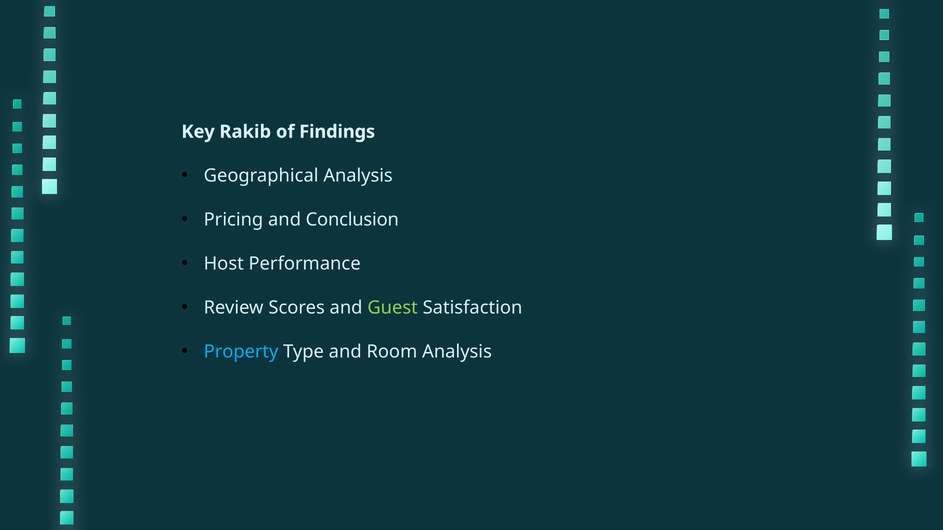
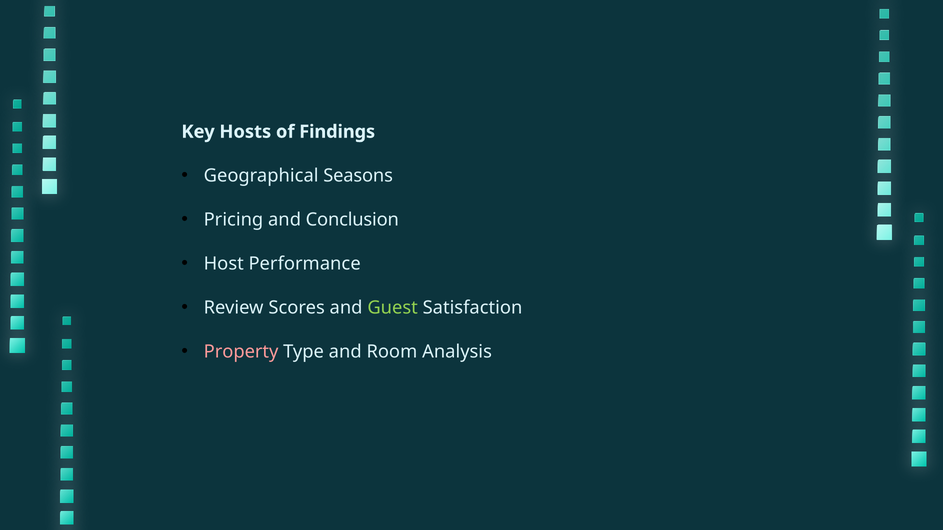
Rakib: Rakib -> Hosts (245, 132)
Geographical Analysis: Analysis -> Seasons (358, 176)
Property colour: light blue -> pink (241, 352)
